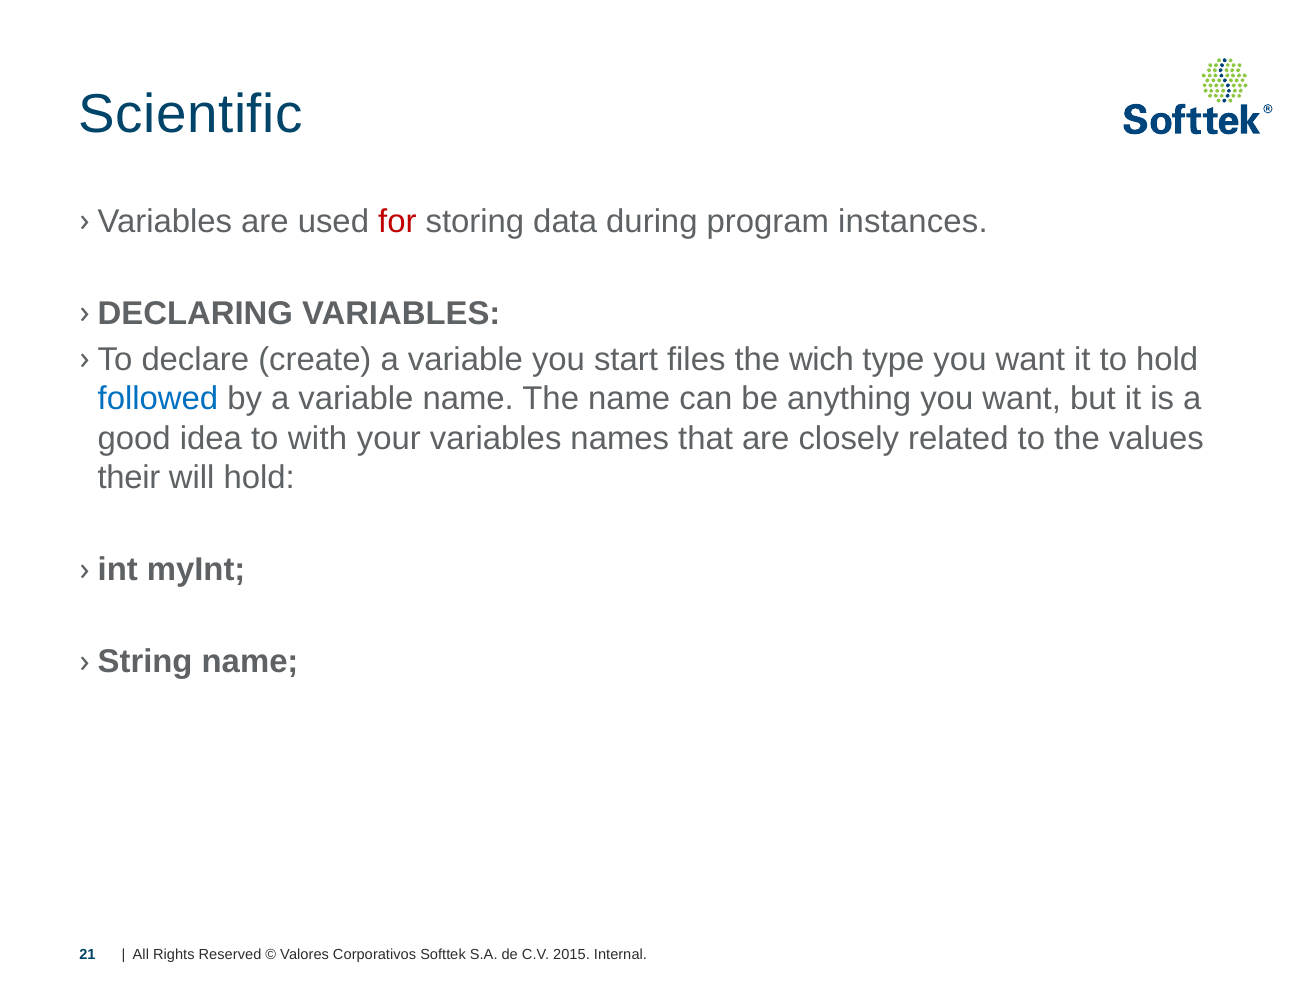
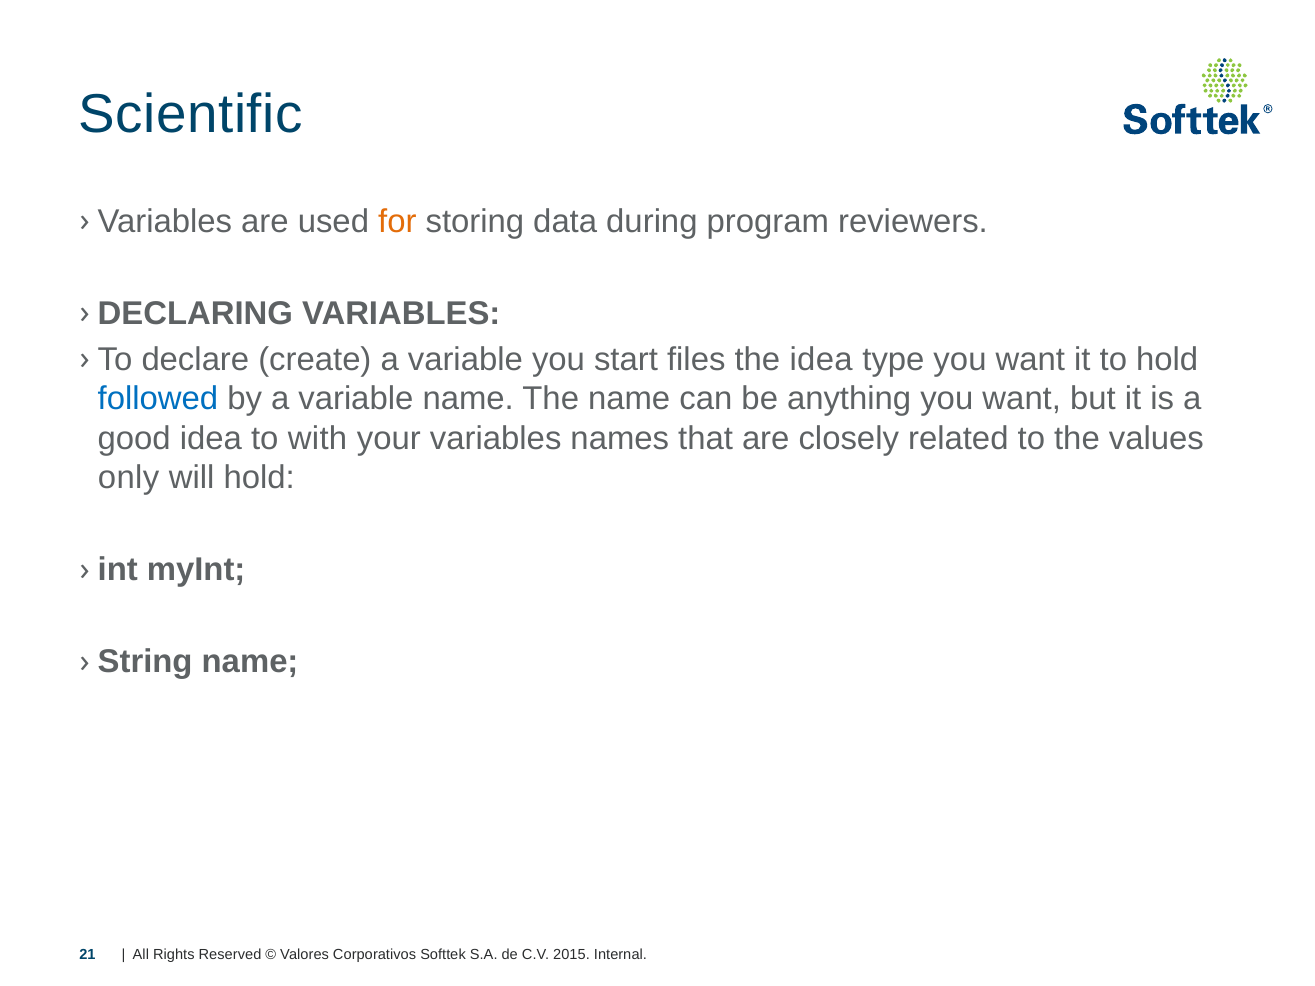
for colour: red -> orange (397, 221)
instances: instances -> reviewers (913, 221)
the wich: wich -> idea (821, 359)
their: their -> only (129, 478)
